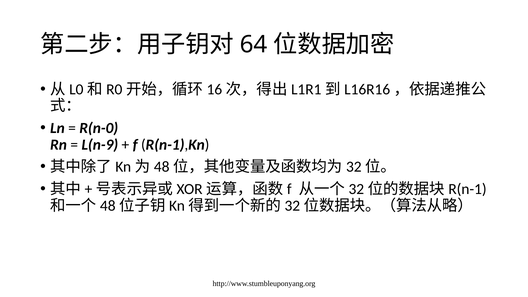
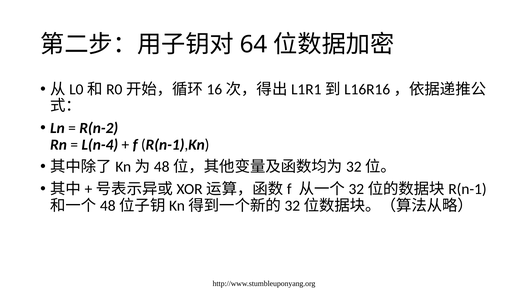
R(n-0: R(n-0 -> R(n-2 (99, 128)
L(n-9: L(n-9 -> L(n-4 (100, 145)
